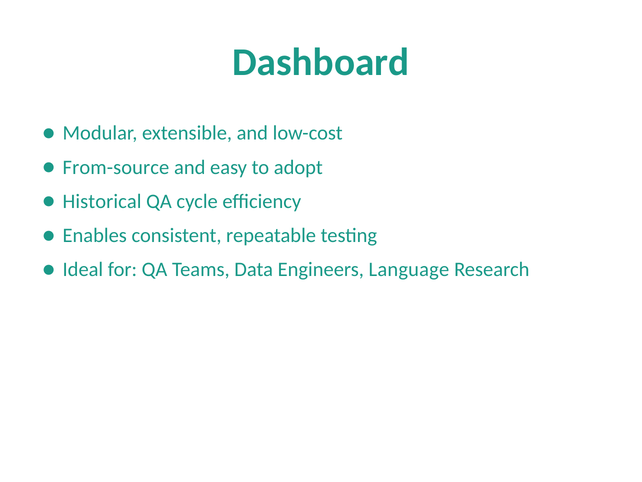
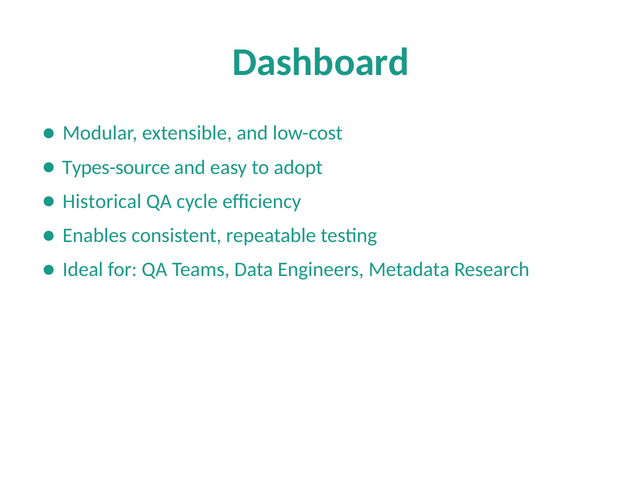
From-source: From-source -> Types-source (116, 167)
Language: Language -> Metadata (409, 269)
